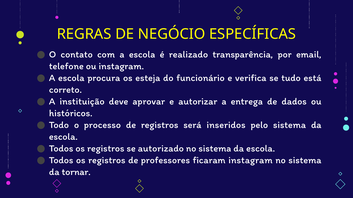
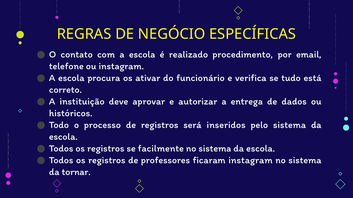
transparência: transparência -> procedimento (243, 55)
esteja: esteja -> ativar (148, 78)
autorizado: autorizado -> facilmente (161, 149)
